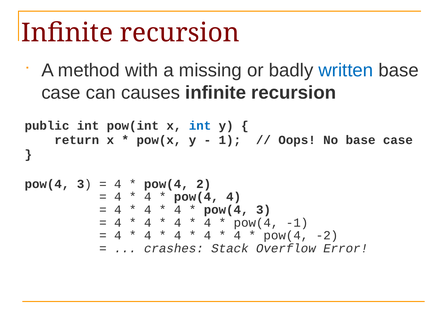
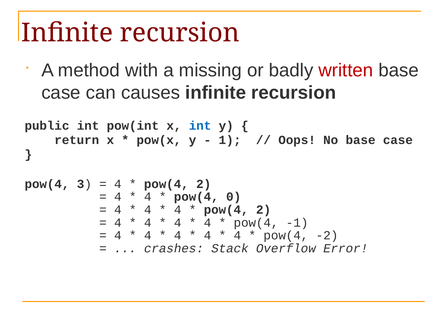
written colour: blue -> red (346, 71)
pow(4 4: 4 -> 0 (234, 197)
3: 3 -> 2 (263, 210)
